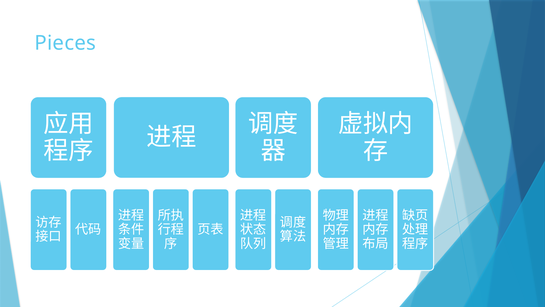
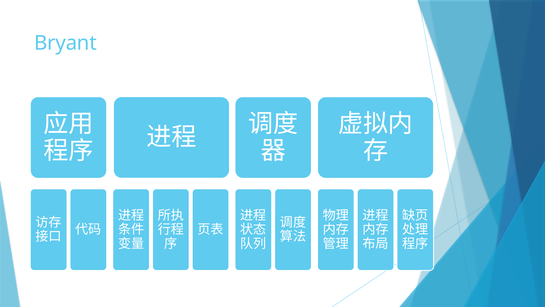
Pieces: Pieces -> Bryant (65, 43)
